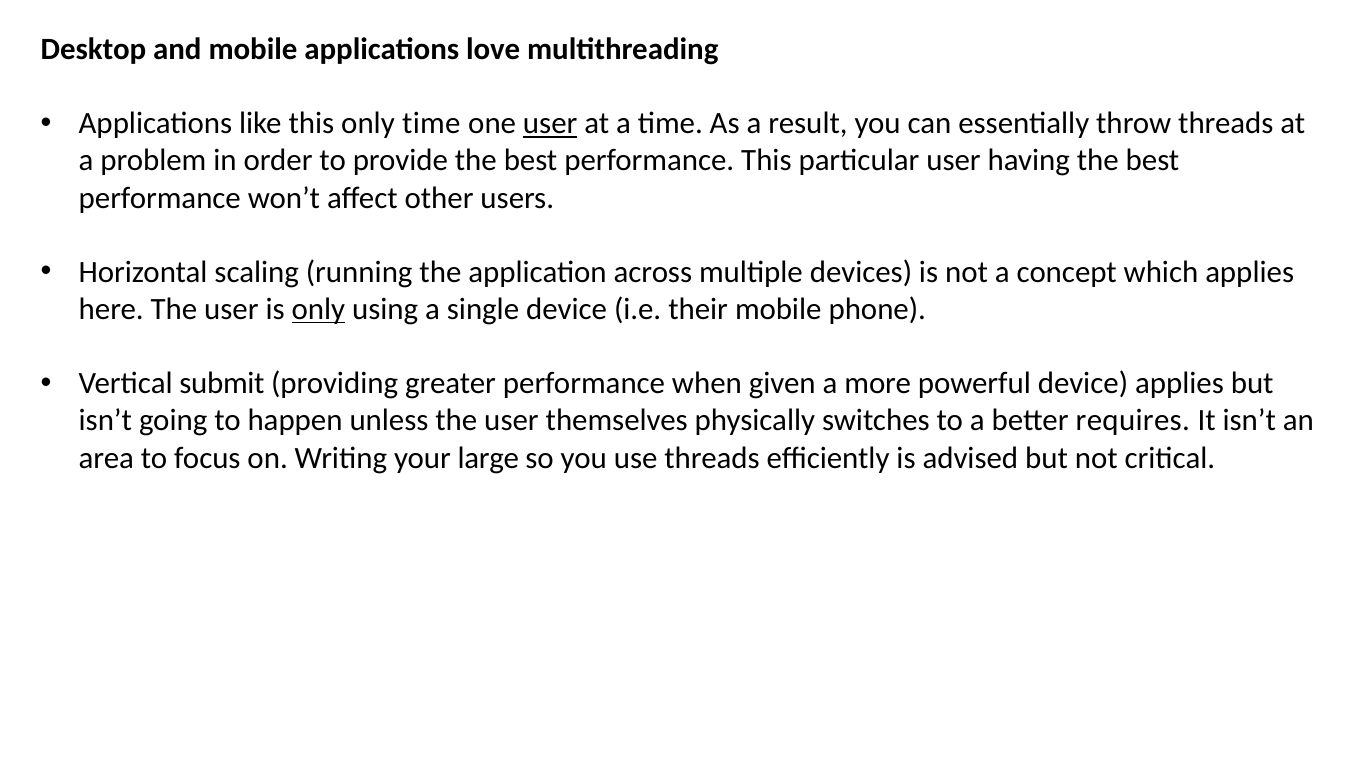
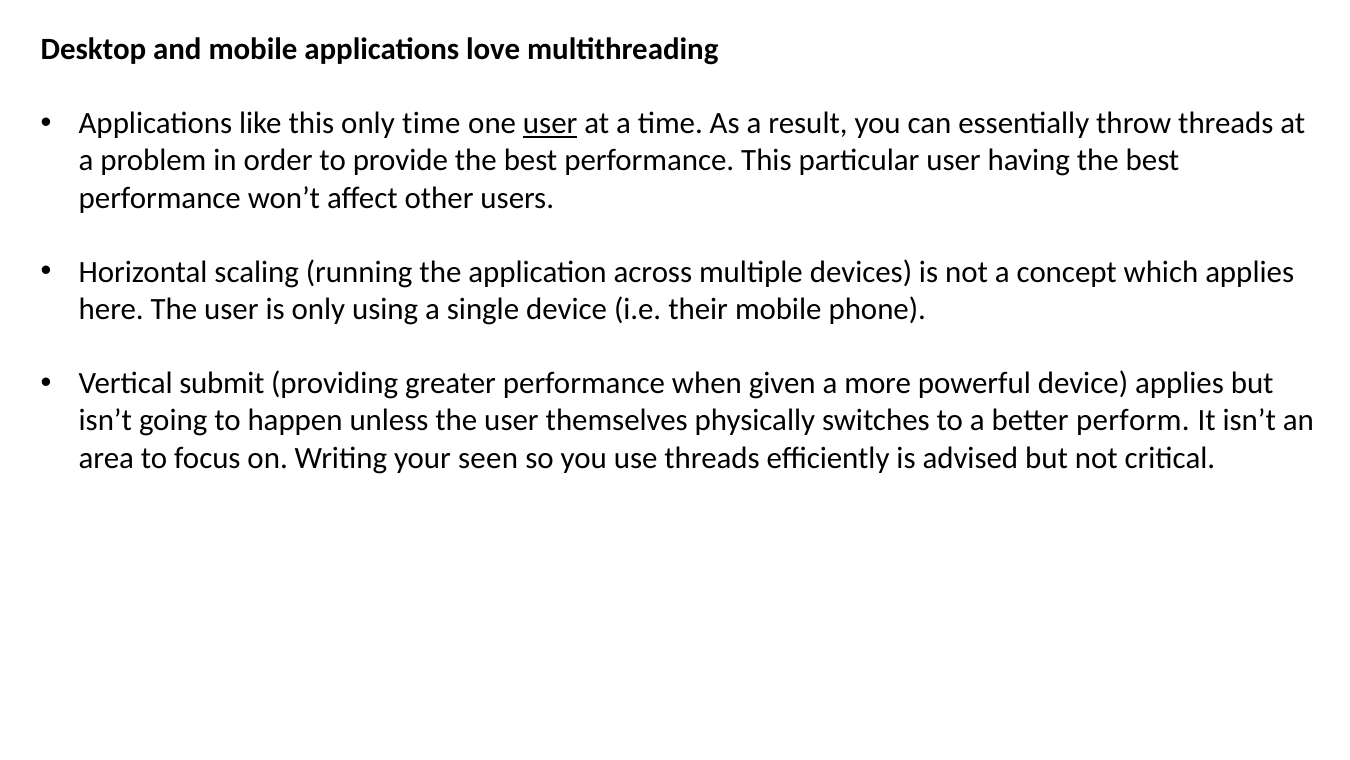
only underline: present -> none (318, 309)
requires: requires -> perform (1133, 420)
large: large -> seen (488, 457)
